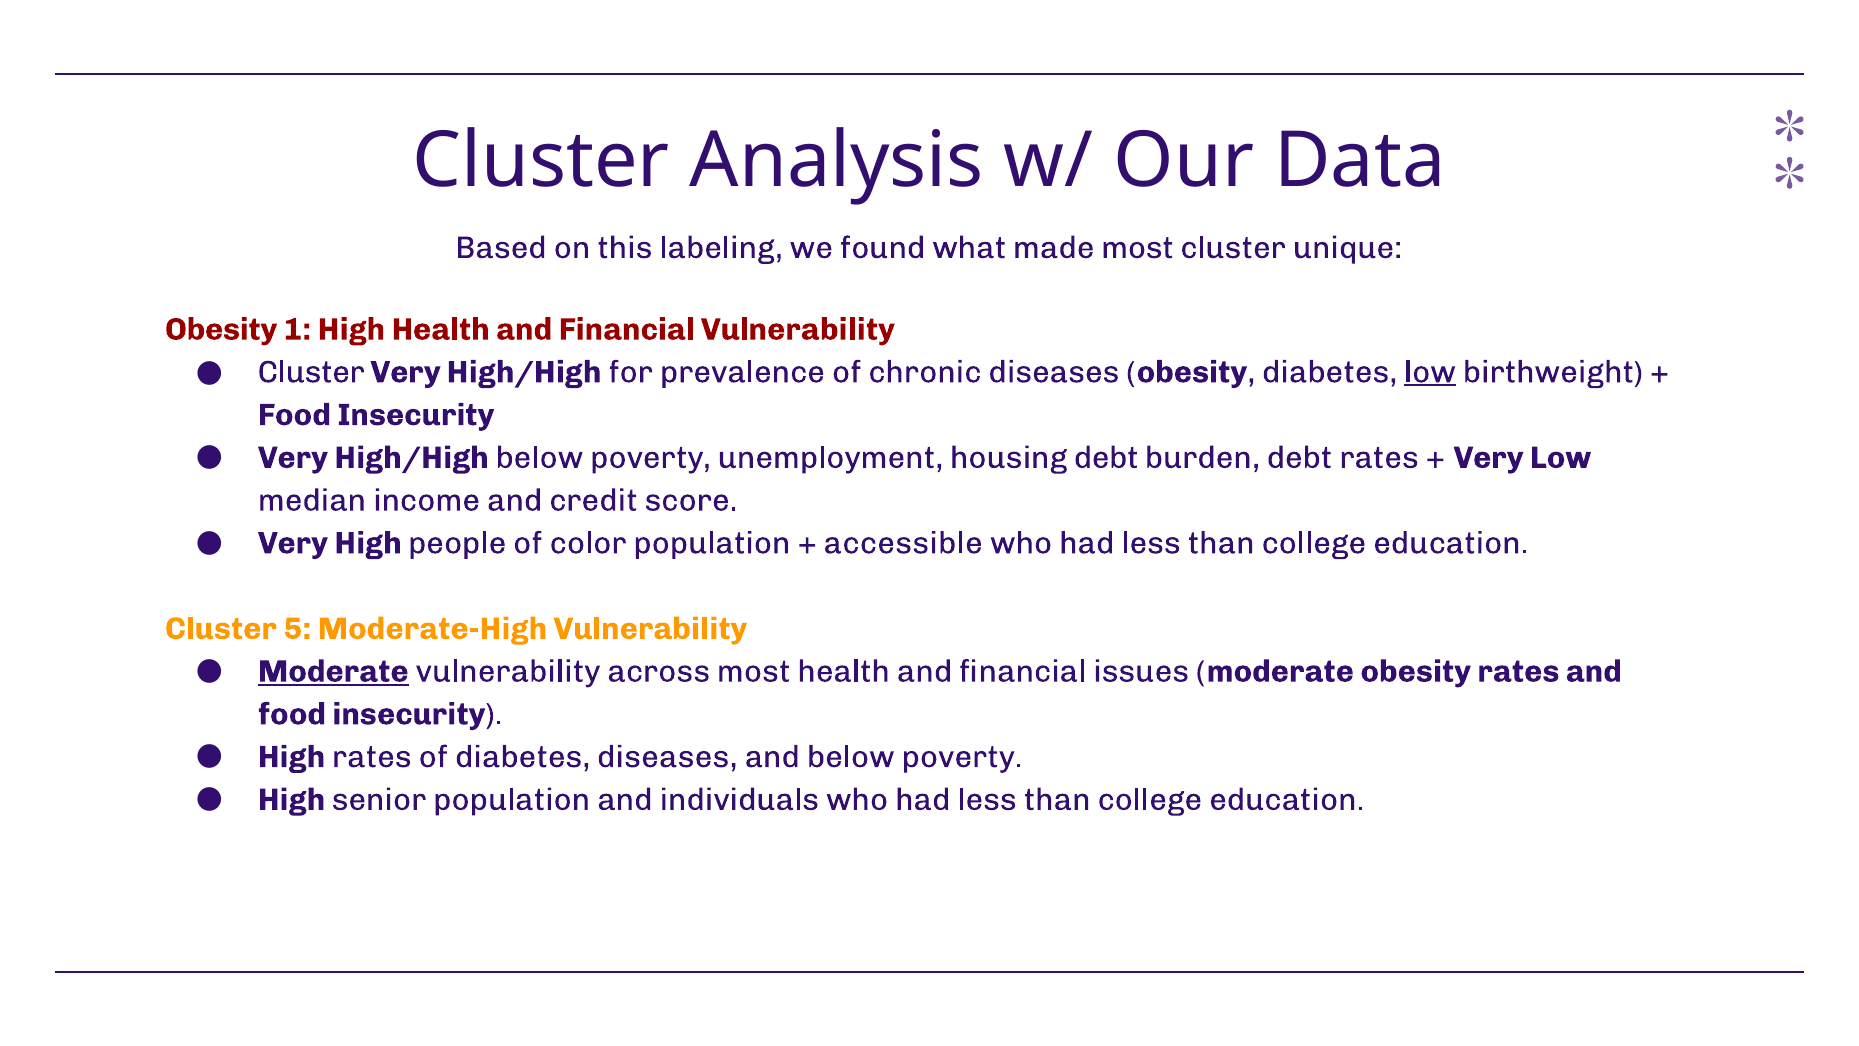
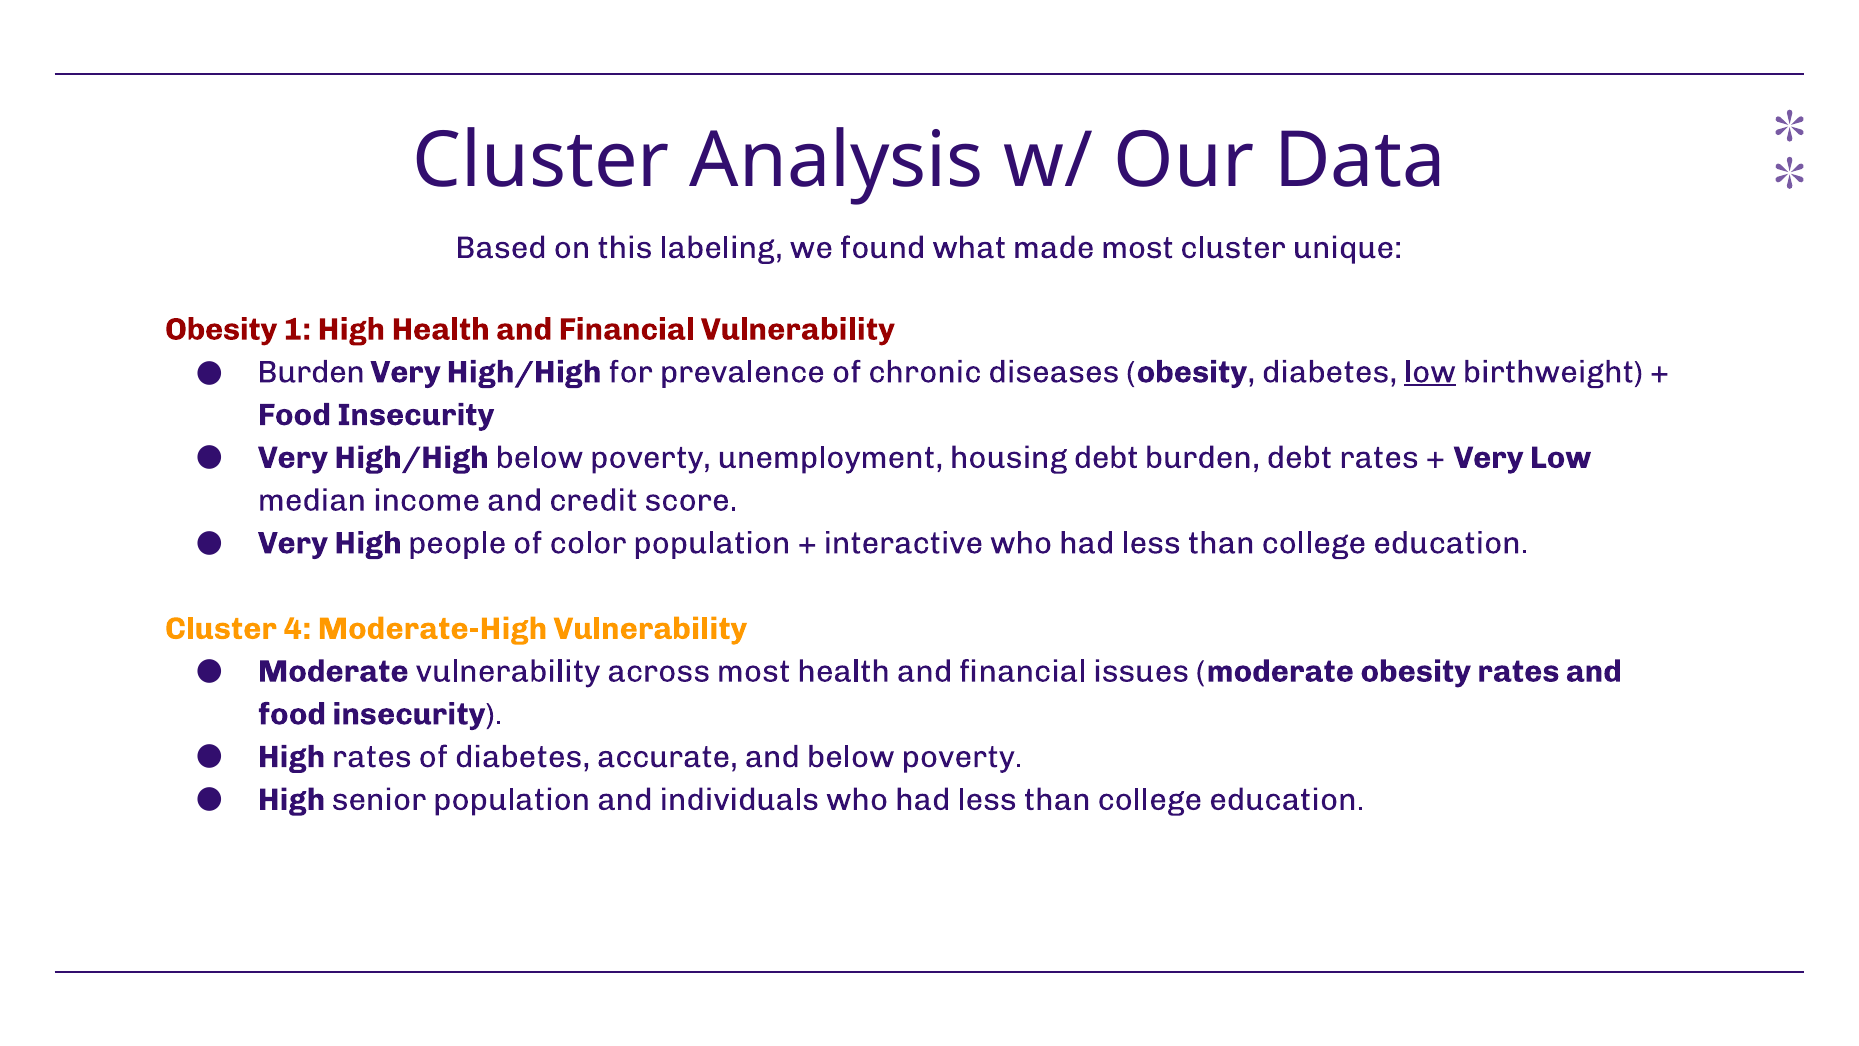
Cluster: Cluster -> Burden (311, 372)
accessible: accessible -> interactive (903, 543)
5: 5 -> 4 (297, 628)
Moderate underline: present -> none (333, 671)
diabetes diseases: diseases -> accurate (667, 757)
